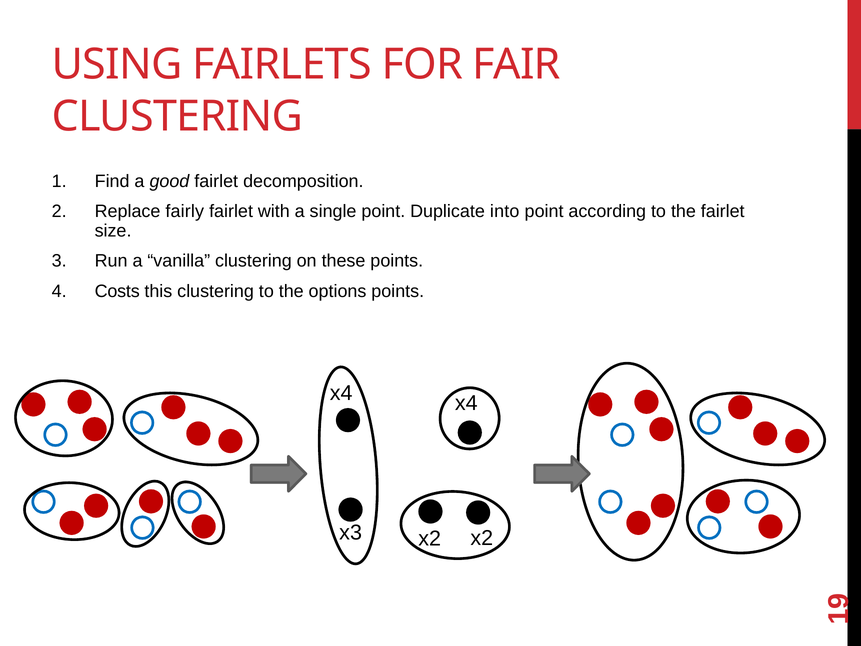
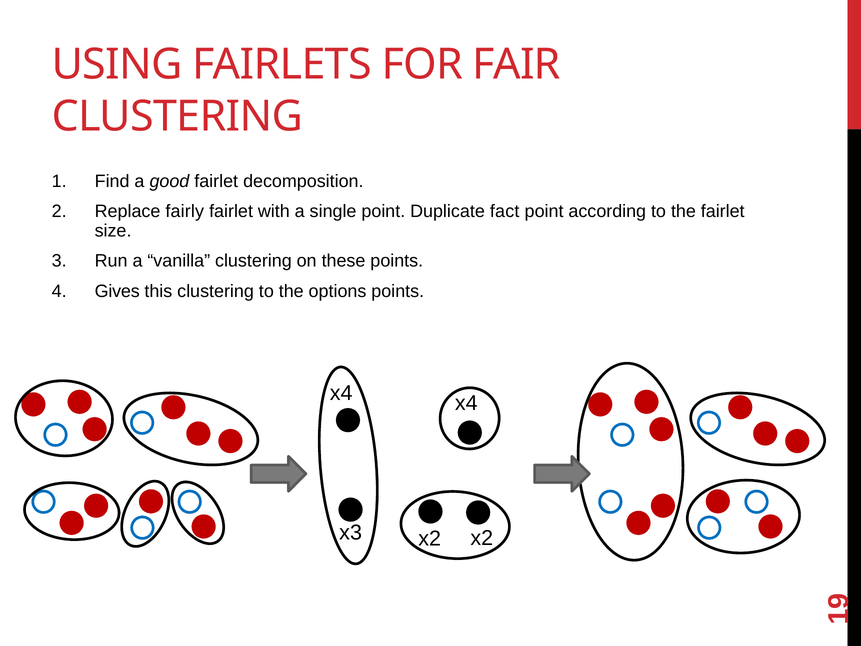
into: into -> fact (505, 211)
Costs: Costs -> Gives (117, 291)
